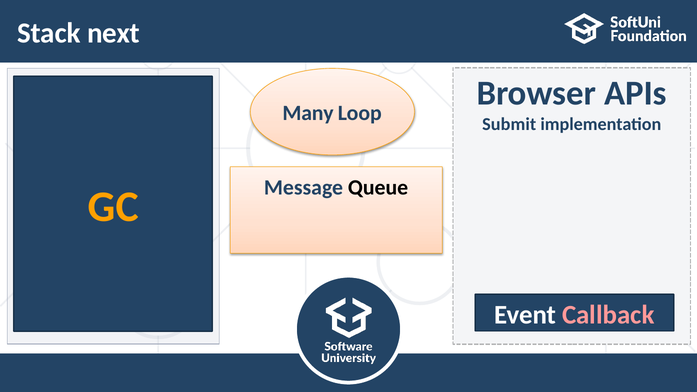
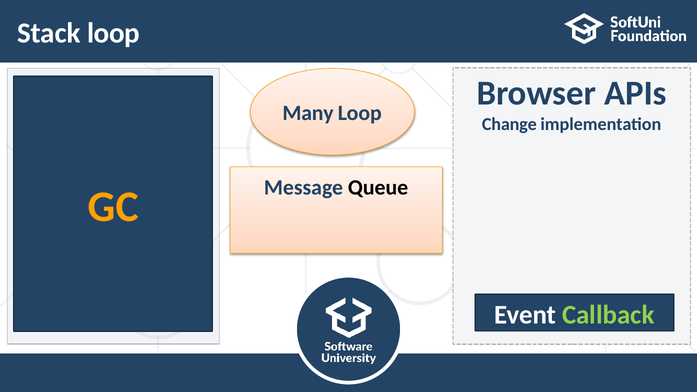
Stack next: next -> loop (114, 33)
Submit: Submit -> Change (509, 124)
Callback colour: pink -> light green (608, 315)
